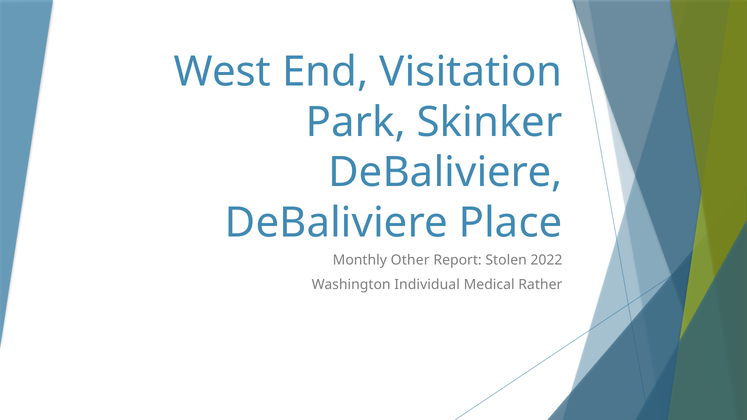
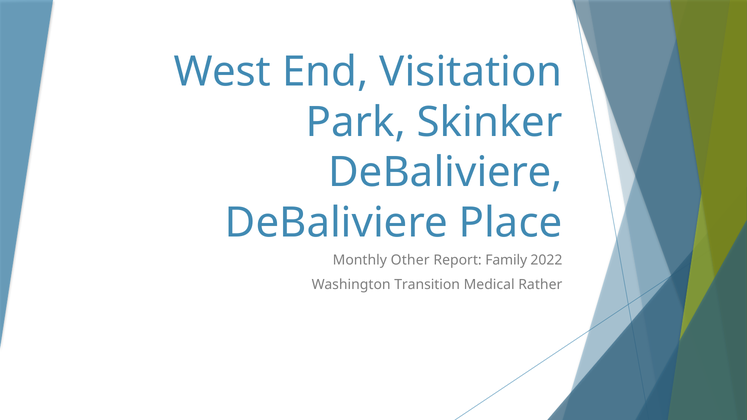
Stolen: Stolen -> Family (506, 260)
Individual: Individual -> Transition (427, 285)
